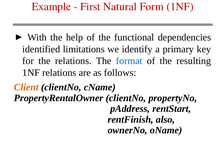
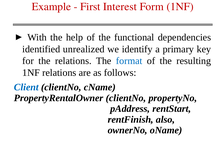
Natural: Natural -> Interest (120, 7)
limitations: limitations -> unrealized (84, 49)
Client colour: orange -> blue (26, 87)
